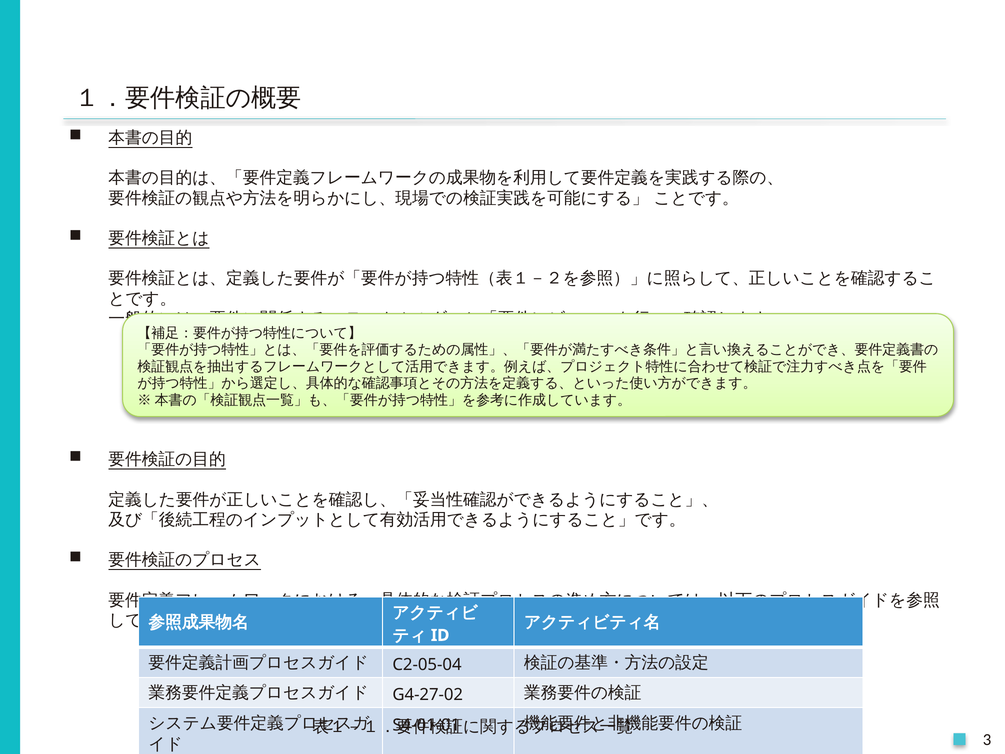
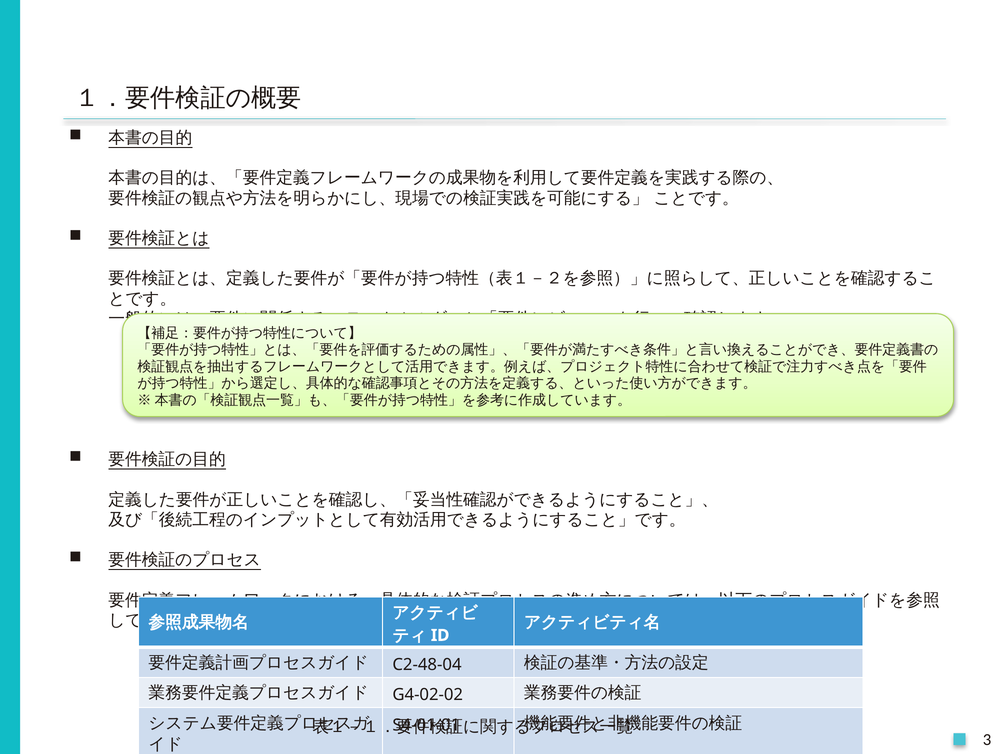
C2-05-04: C2-05-04 -> C2-48-04 (427, 664)
G4-27-02: G4-27-02 -> G4-02-02 (428, 695)
